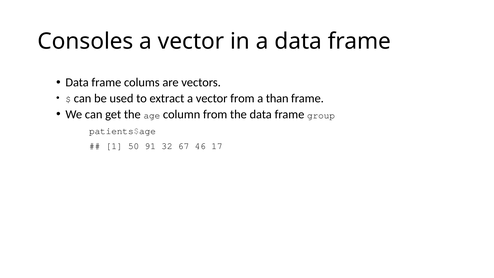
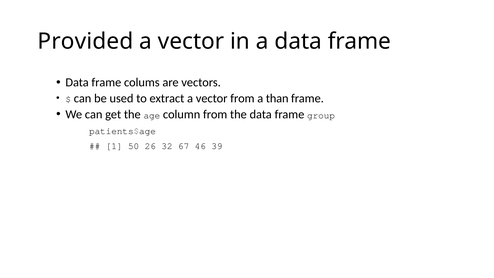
Consoles: Consoles -> Provided (85, 41)
91: 91 -> 26 (150, 146)
17: 17 -> 39 (217, 146)
